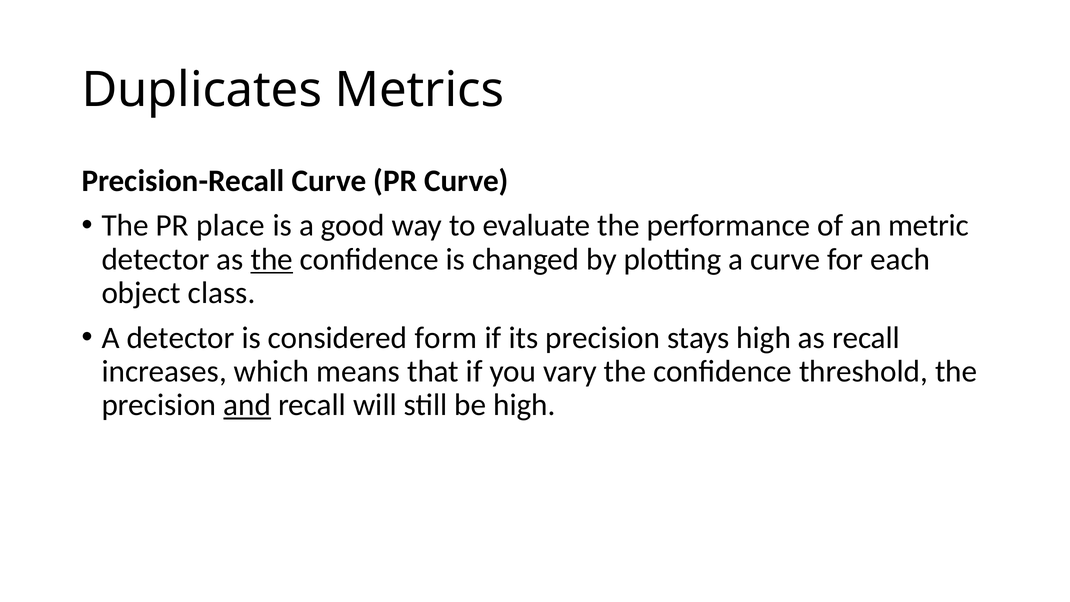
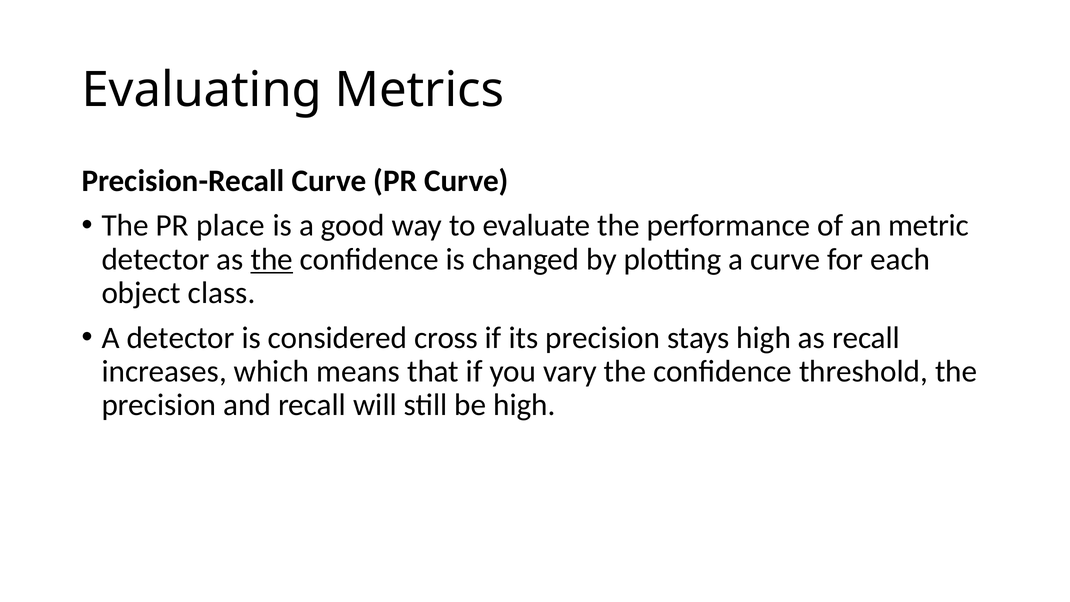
Duplicates: Duplicates -> Evaluating (202, 90)
form: form -> cross (446, 338)
and underline: present -> none (247, 405)
